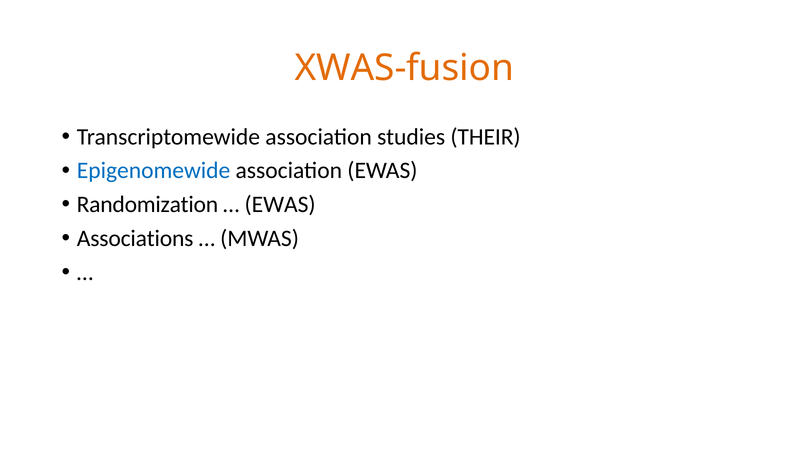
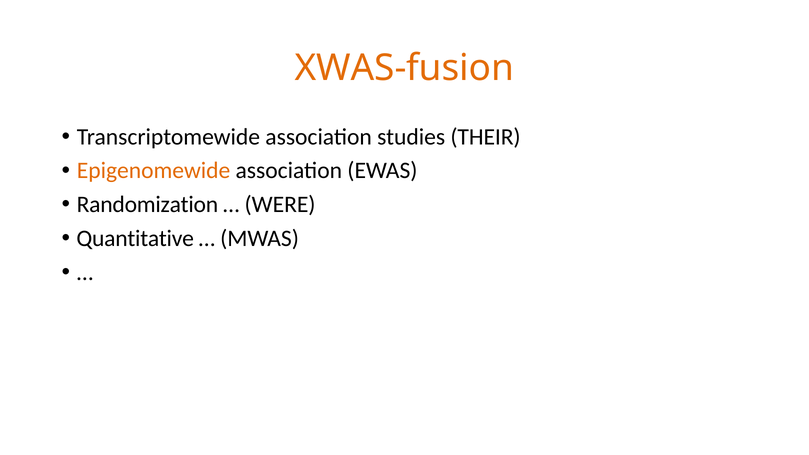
Epigenomewide colour: blue -> orange (154, 171)
EWAS: EWAS -> WERE (280, 205)
Associations: Associations -> Quantitative (135, 239)
